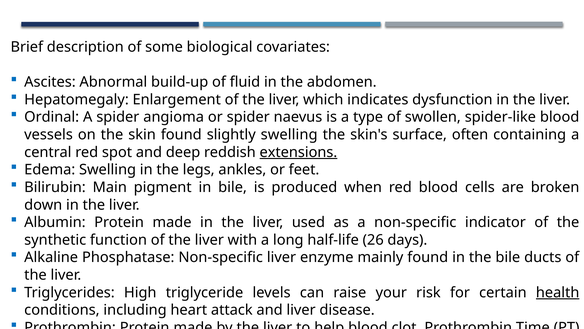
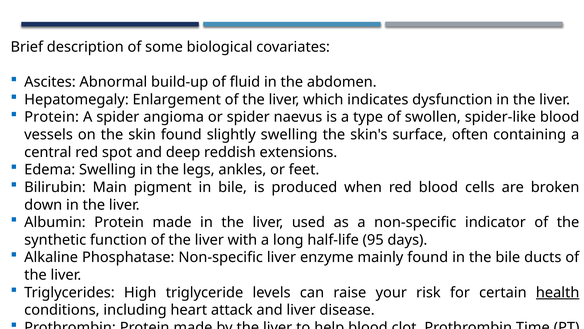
Ordinal: Ordinal -> Protein (52, 117)
extensions underline: present -> none (298, 152)
26: 26 -> 95 (373, 240)
